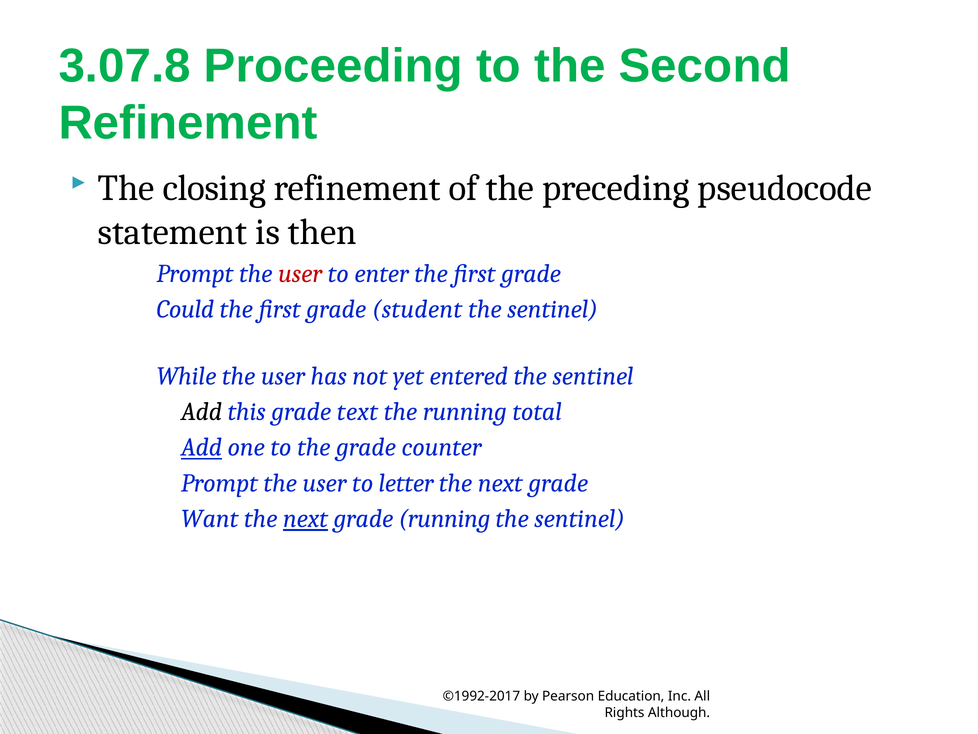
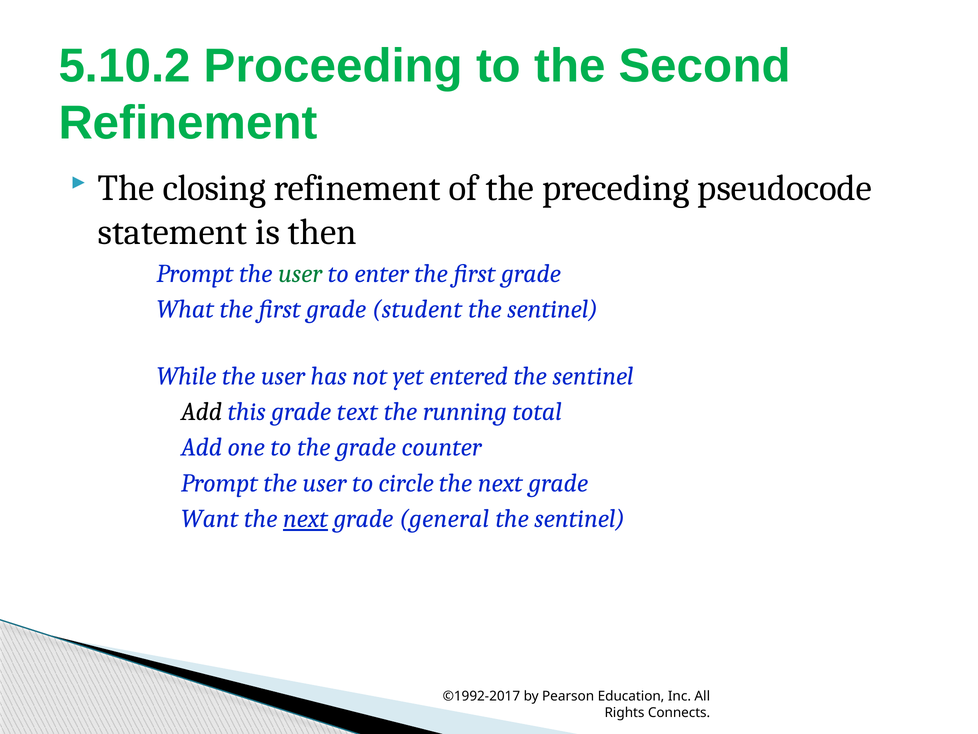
3.07.8: 3.07.8 -> 5.10.2 (125, 66)
user colour: red -> green (300, 273)
Could: Could -> What (185, 309)
Add underline: present -> none (201, 447)
letter: letter -> circle (406, 483)
grade running: running -> general (444, 519)
Although: Although -> Connects (679, 712)
